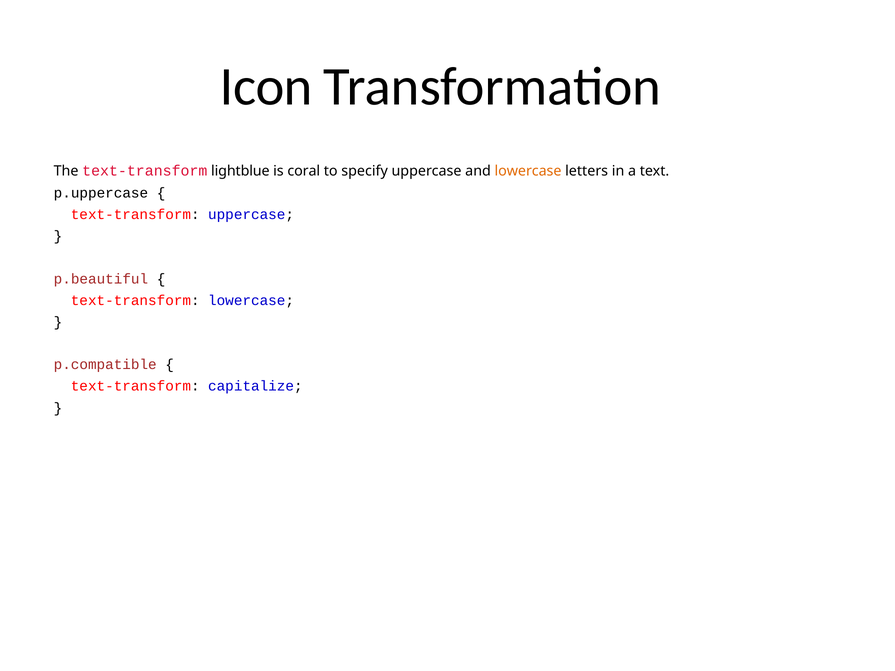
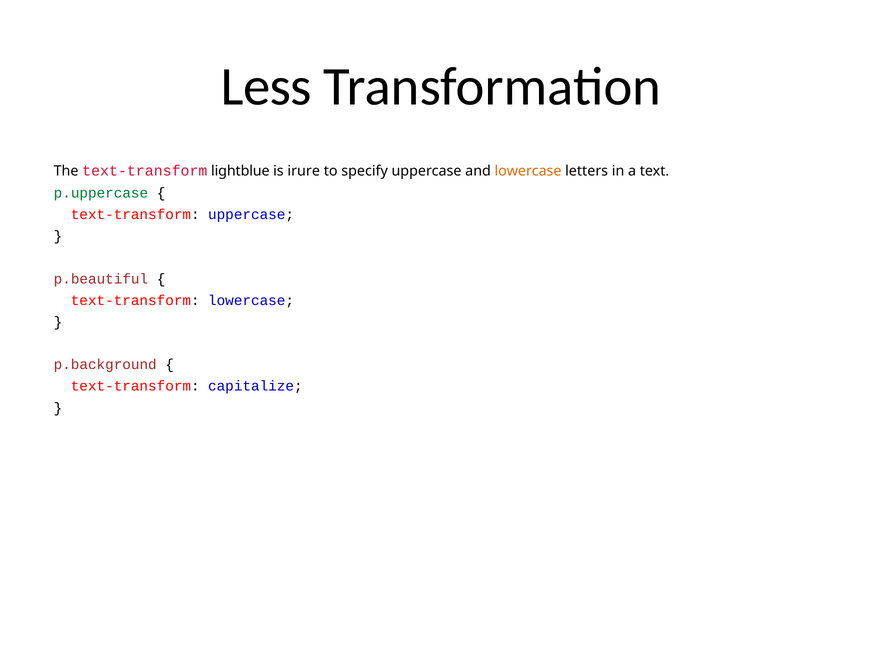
Icon: Icon -> Less (266, 87)
coral: coral -> irure (304, 171)
p.uppercase colour: black -> green (101, 193)
p.compatible: p.compatible -> p.background (105, 365)
